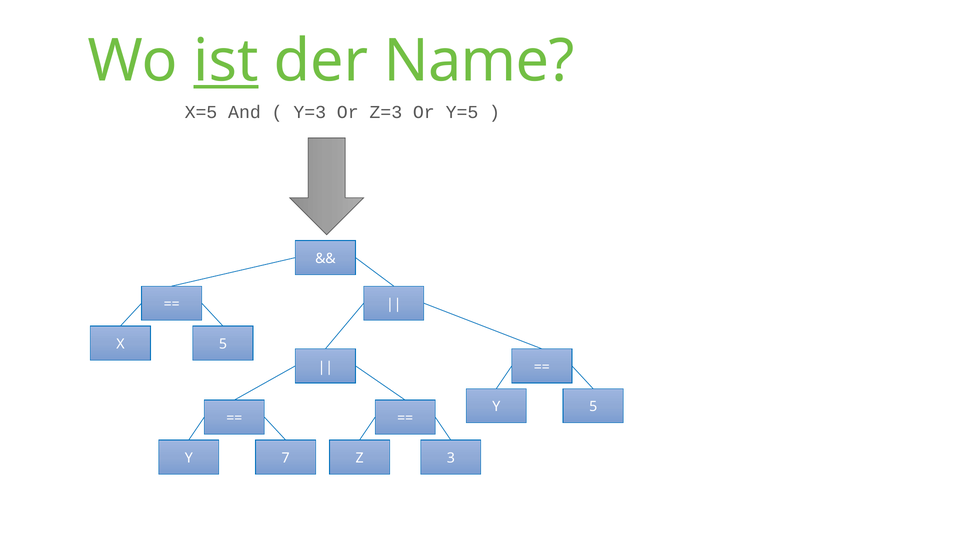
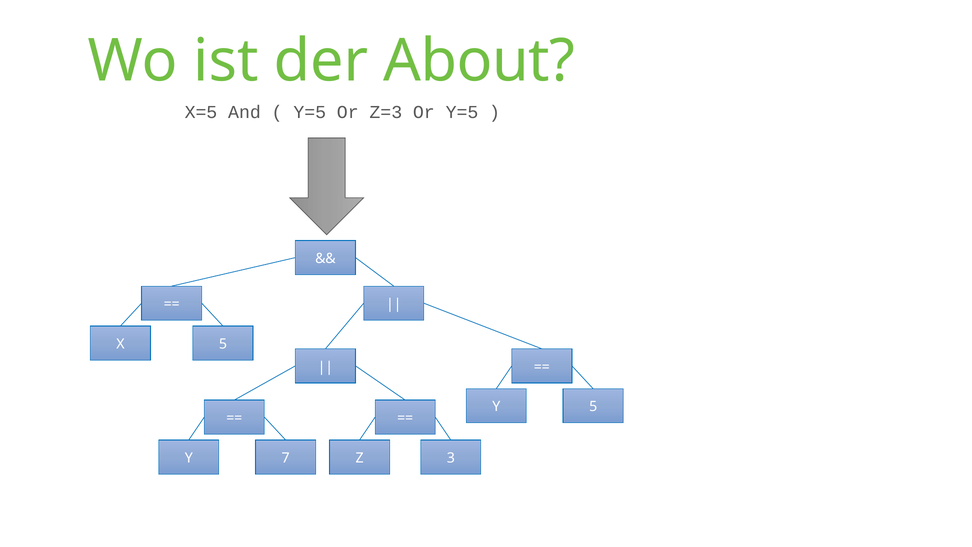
ist underline: present -> none (226, 61)
Name: Name -> About (479, 61)
Y=3: Y=3 -> Y=5 (310, 112)
